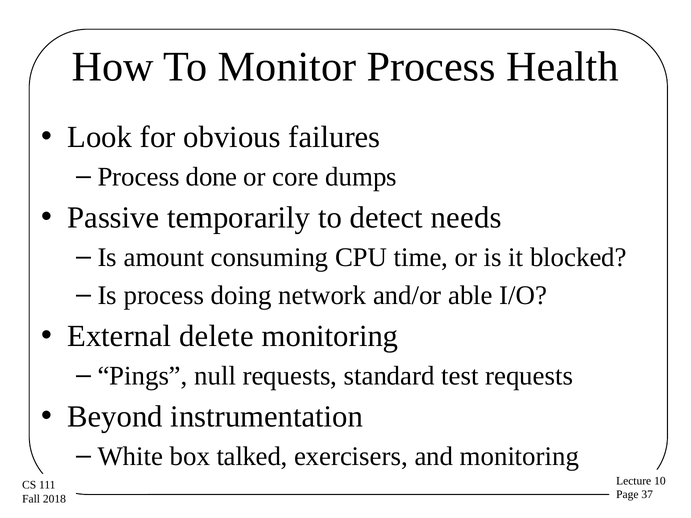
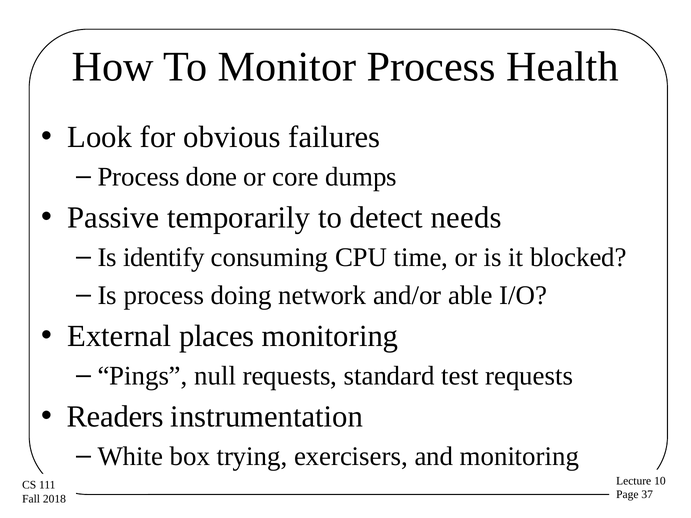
amount: amount -> identify (164, 258)
delete: delete -> places (217, 336)
Beyond: Beyond -> Readers (115, 417)
talked: talked -> trying (252, 457)
